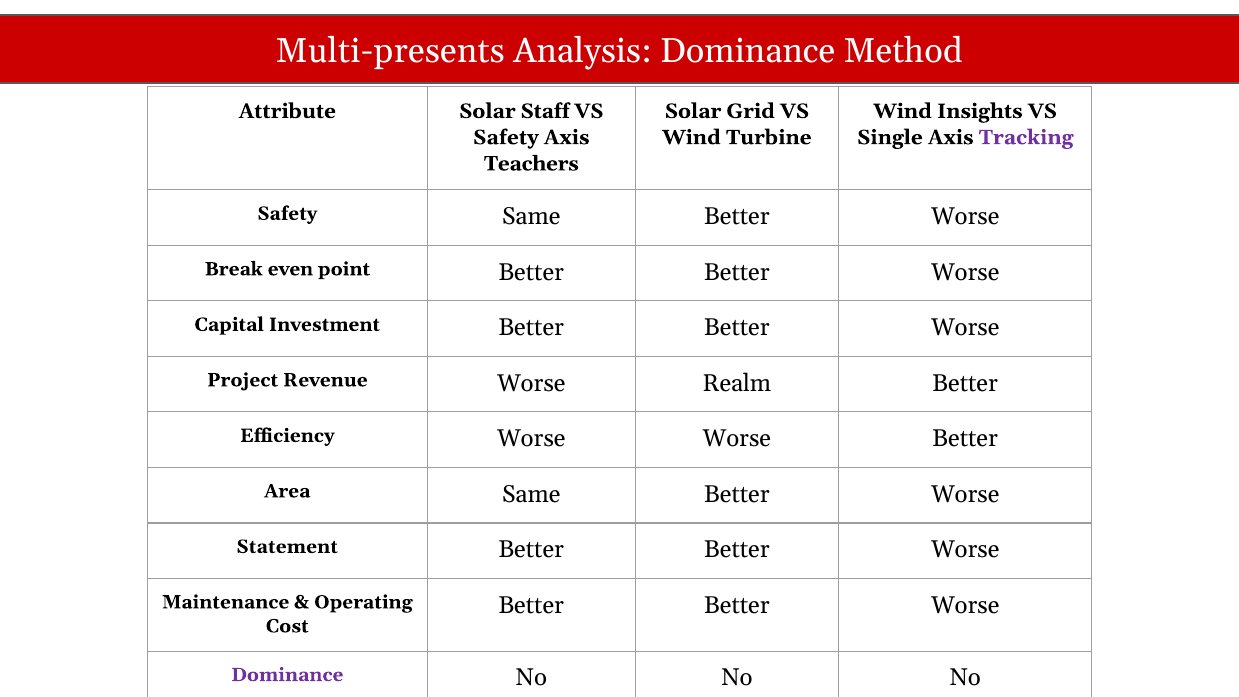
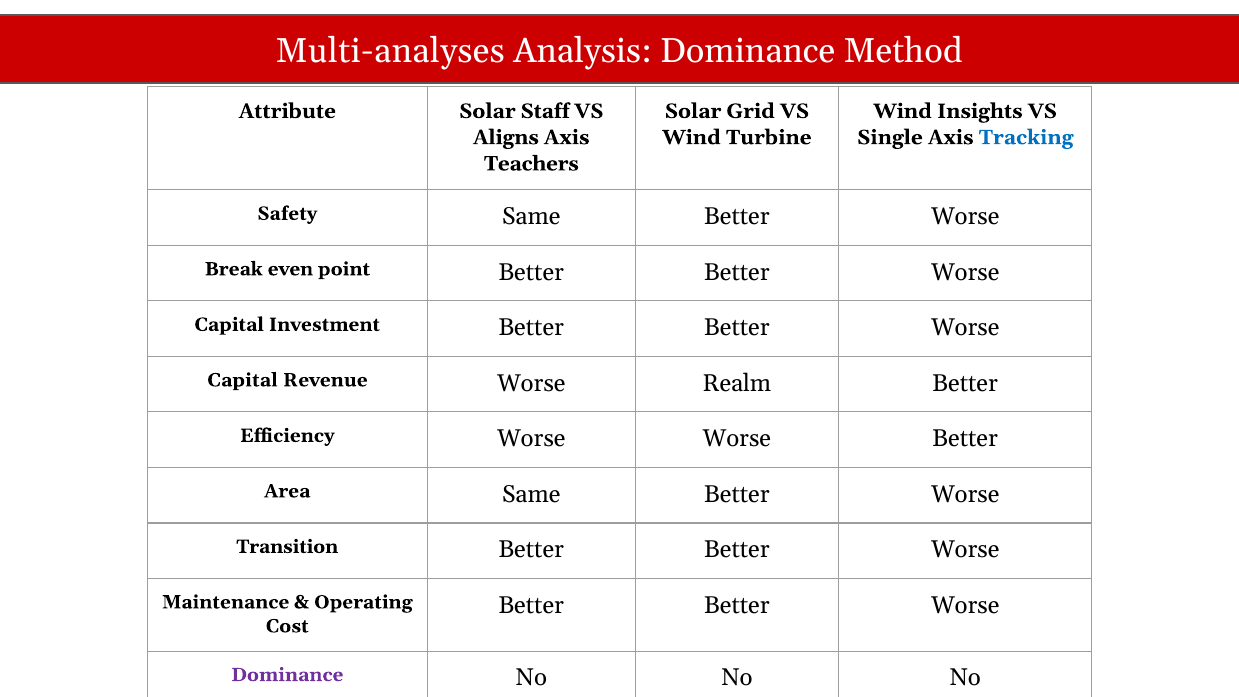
Multi-presents: Multi-presents -> Multi-analyses (390, 51)
Safety: Safety -> Aligns (506, 137)
Tracking colour: purple -> blue (1026, 137)
Project: Project -> Capital (243, 380)
Statement: Statement -> Transition (287, 547)
